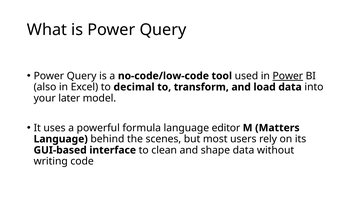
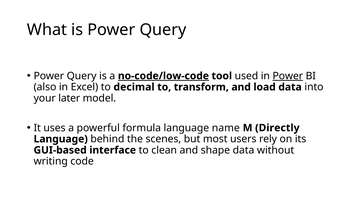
no-code/low-code underline: none -> present (163, 76)
editor: editor -> name (226, 128)
Matters: Matters -> Directly (277, 128)
